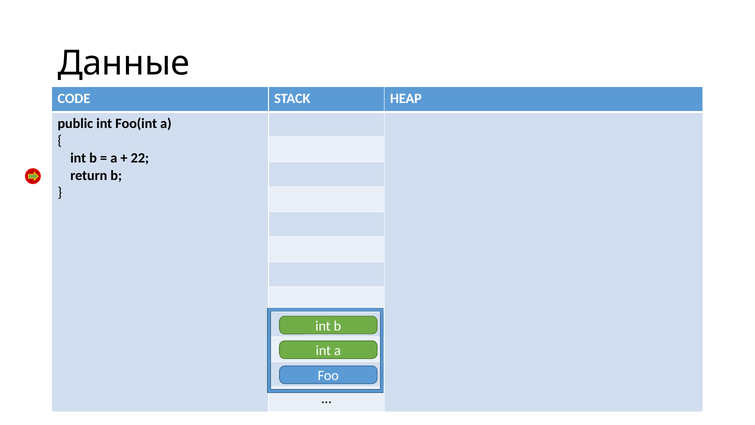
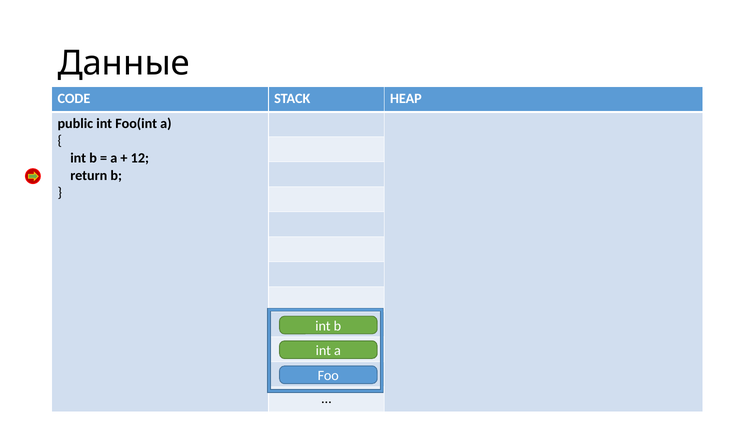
22: 22 -> 12 (140, 158)
